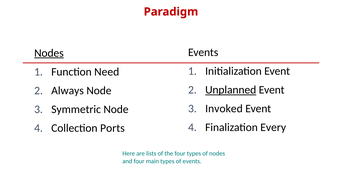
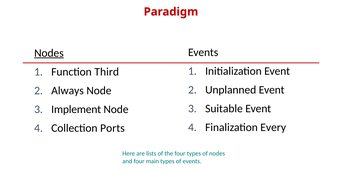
Need: Need -> Third (107, 72)
Unplanned underline: present -> none (231, 90)
Invoked: Invoked -> Suitable (224, 108)
Symmetric: Symmetric -> Implement (76, 109)
